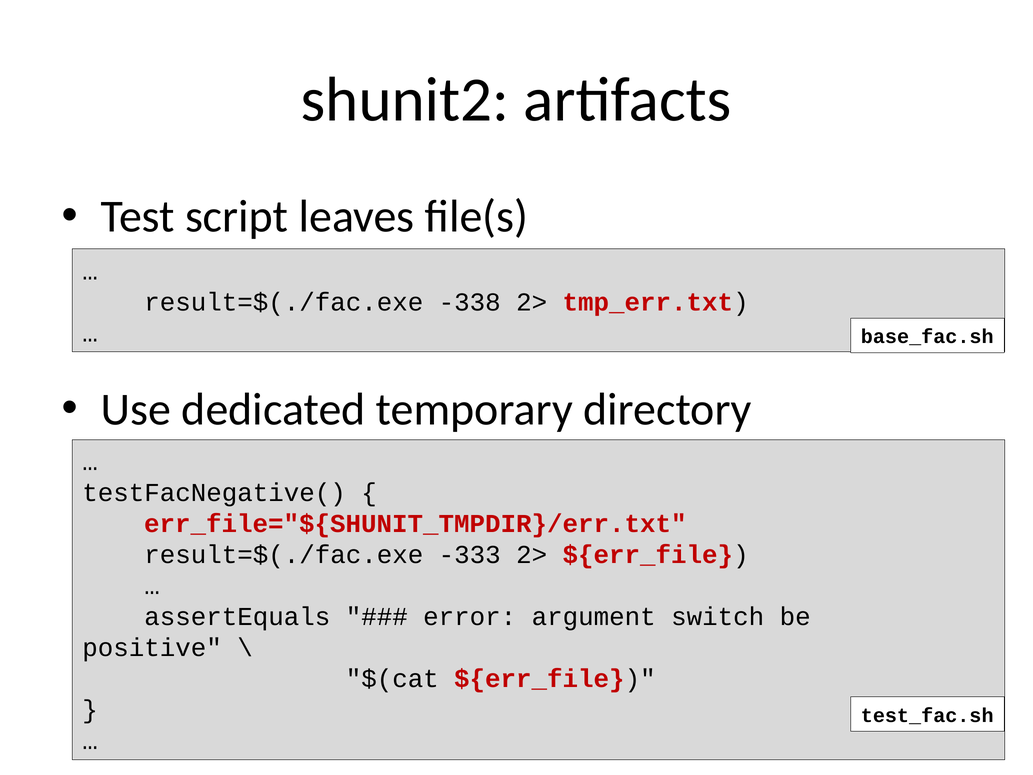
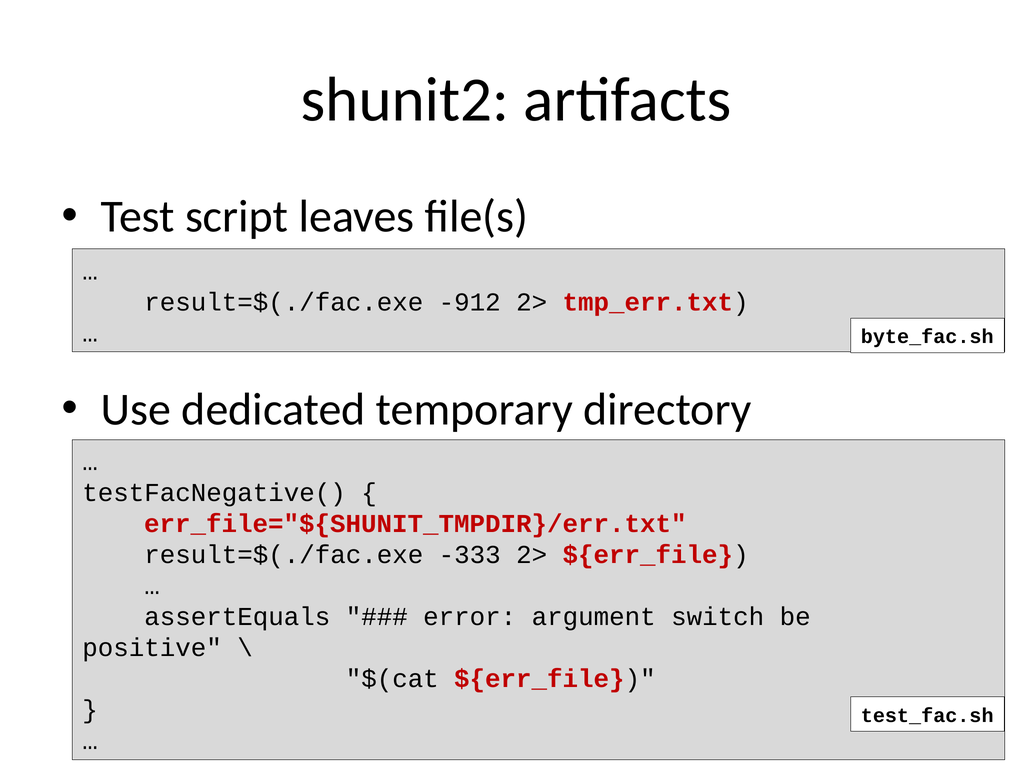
-338: -338 -> -912 (470, 302)
base_fac.sh: base_fac.sh -> byte_fac.sh (927, 337)
